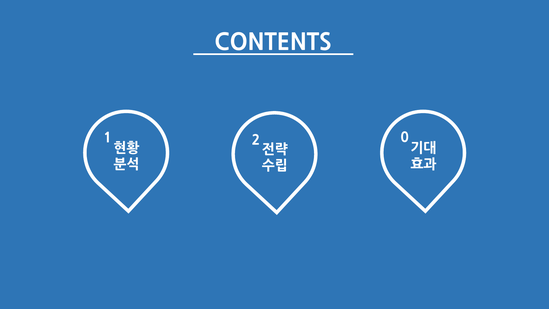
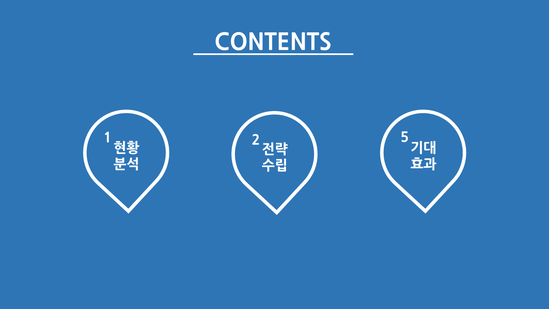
0: 0 -> 5 (405, 137)
